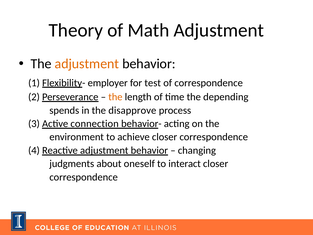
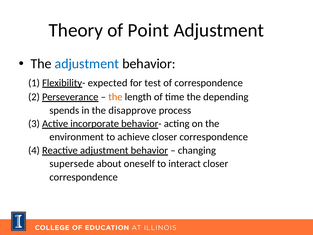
Math: Math -> Point (148, 30)
adjustment colour: orange -> blue (87, 64)
employer: employer -> expected (108, 83)
connection: connection -> incorporate (95, 124)
judgments: judgments -> supersede (72, 164)
